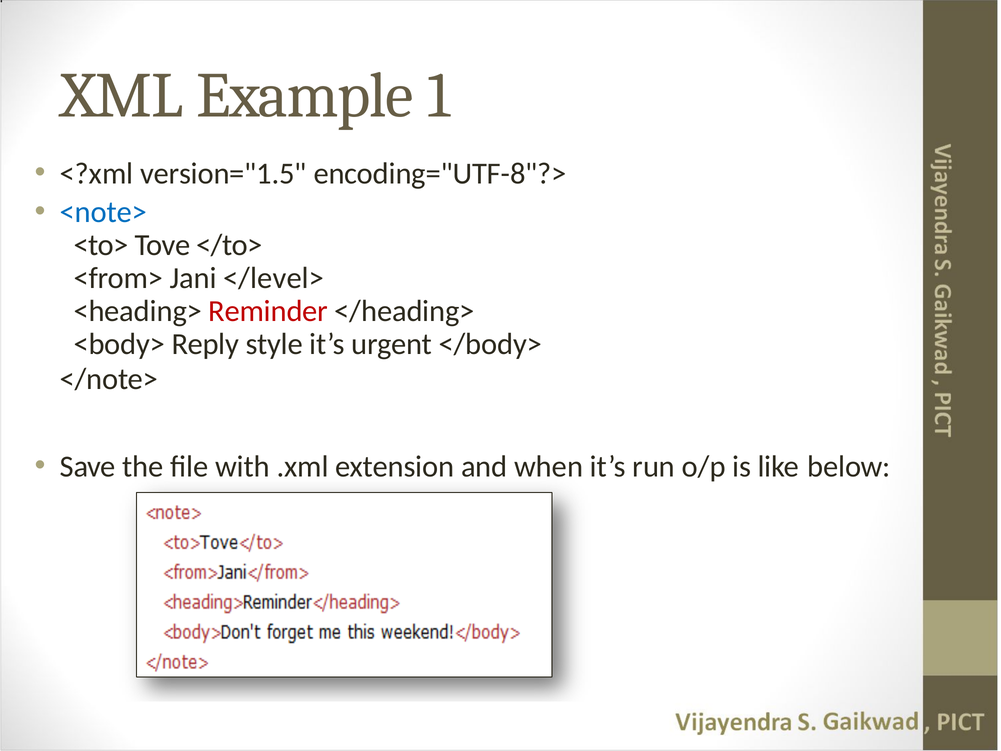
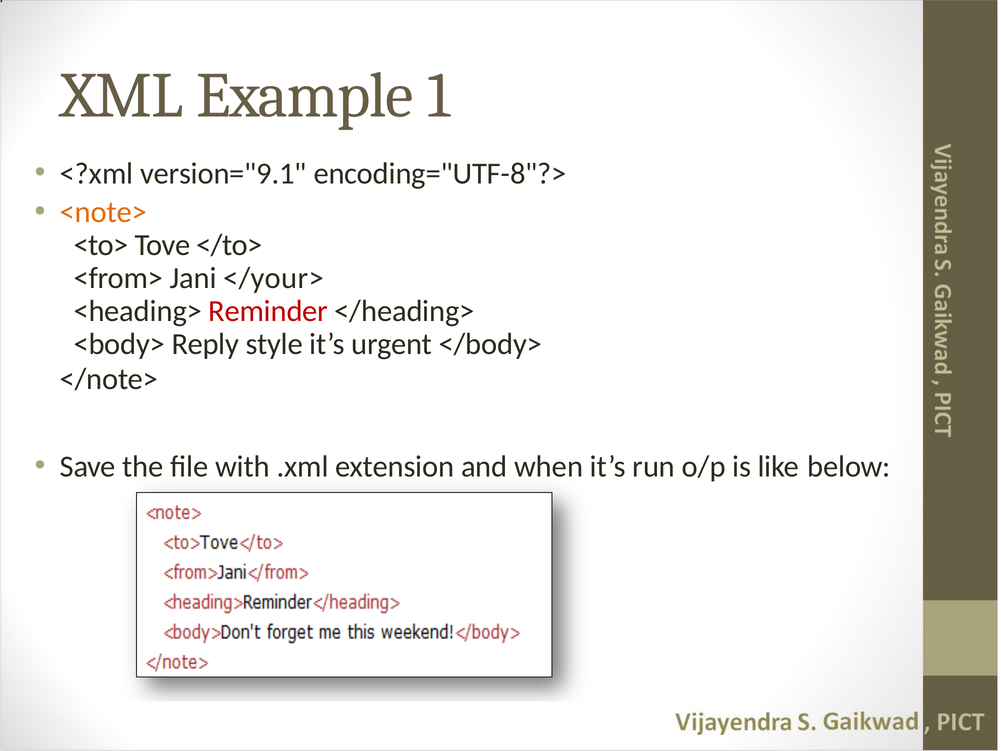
version="1.5: version="1.5 -> version="9.1 (223, 173)
<note> colour: blue -> orange (103, 212)
</level>: </level> -> </your> (274, 278)
